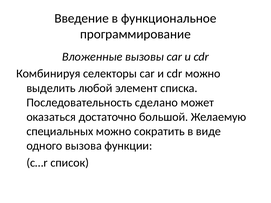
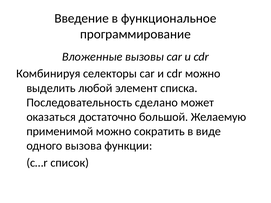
специальных: специальных -> применимой (60, 132)
